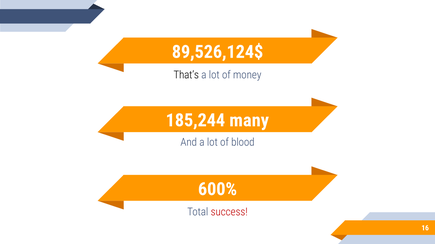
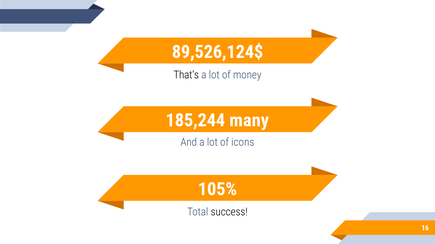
blood: blood -> icons (243, 143)
600%: 600% -> 105% (218, 190)
success colour: red -> black (229, 212)
